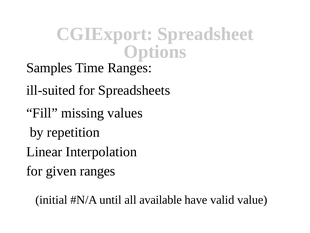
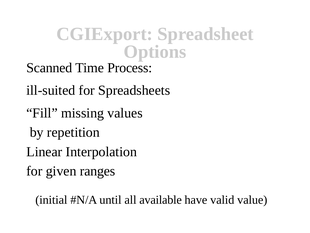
Samples: Samples -> Scanned (49, 68)
Time Ranges: Ranges -> Process (130, 68)
